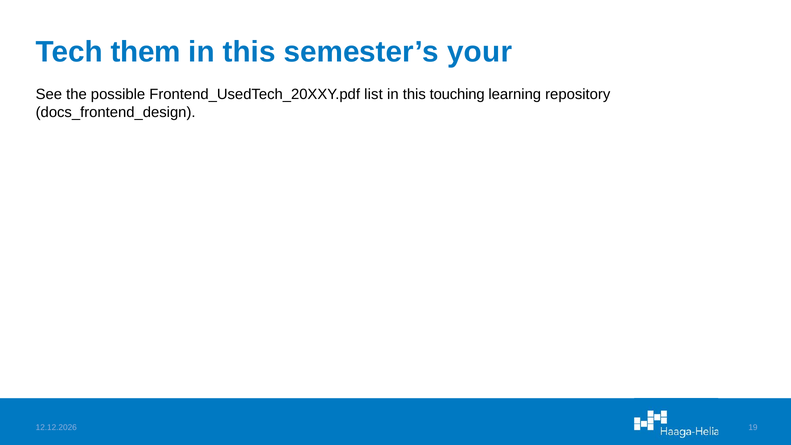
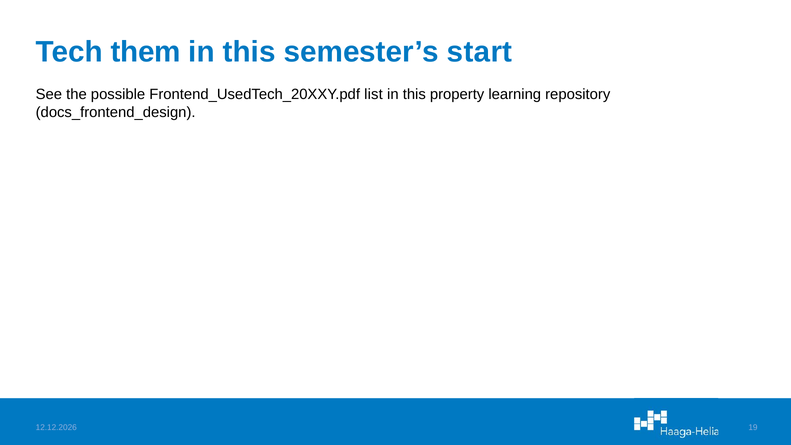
your: your -> start (480, 52)
touching: touching -> property (457, 94)
